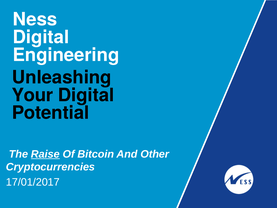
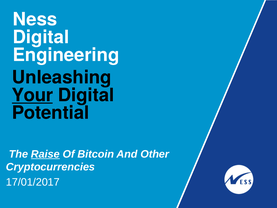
Your underline: none -> present (32, 95)
